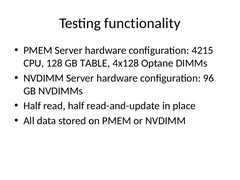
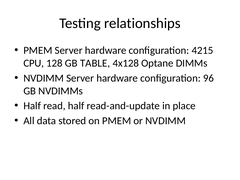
functionality: functionality -> relationships (142, 23)
